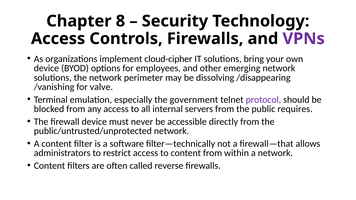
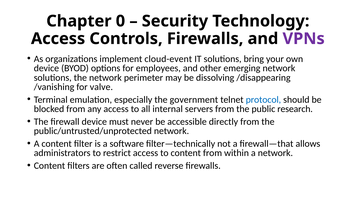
8: 8 -> 0 (120, 21)
cloud-cipher: cloud-cipher -> cloud-event (168, 59)
protocol colour: purple -> blue (263, 100)
requires: requires -> research (295, 109)
